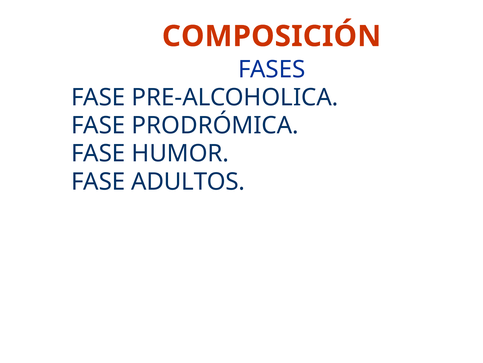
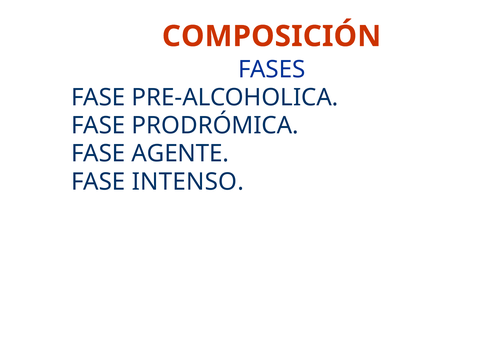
HUMOR: HUMOR -> AGENTE (180, 153)
ADULTOS: ADULTOS -> INTENSO (188, 181)
